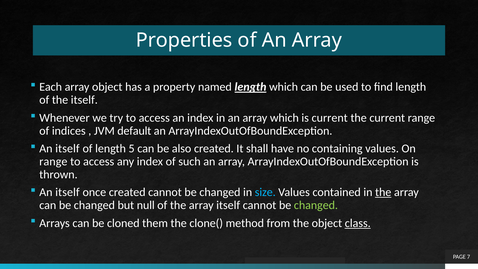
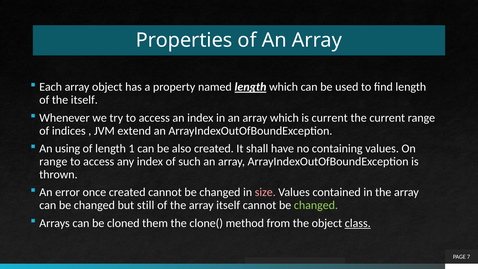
default: default -> extend (134, 131)
itself: itself -> using (68, 149)
5: 5 -> 1 (132, 149)
itself: itself -> error (68, 192)
size colour: light blue -> pink (265, 192)
the underline: present -> none (383, 192)
null: null -> still (146, 205)
